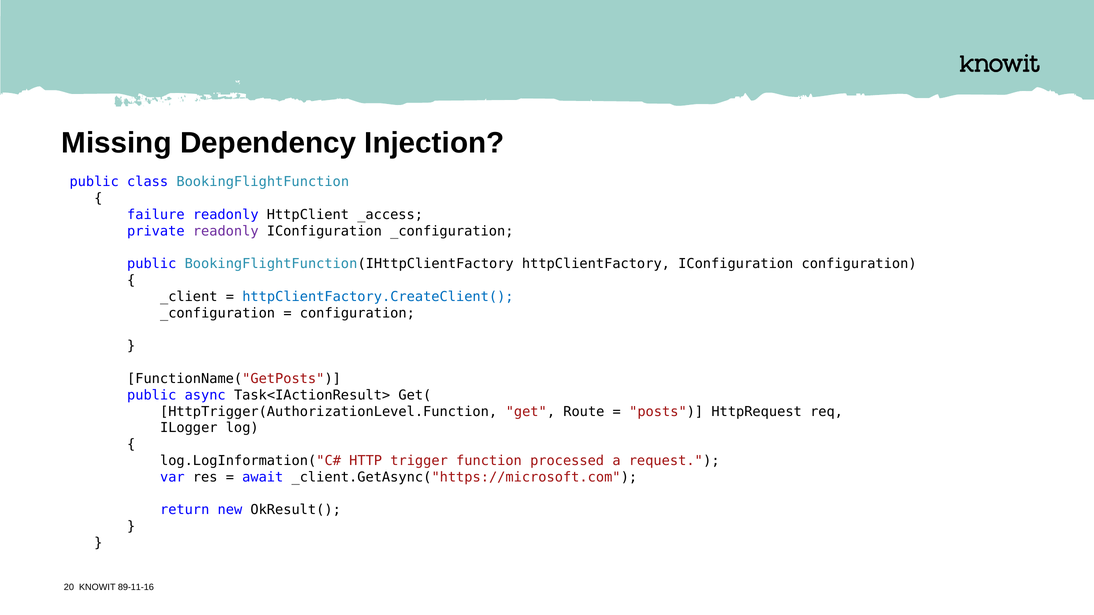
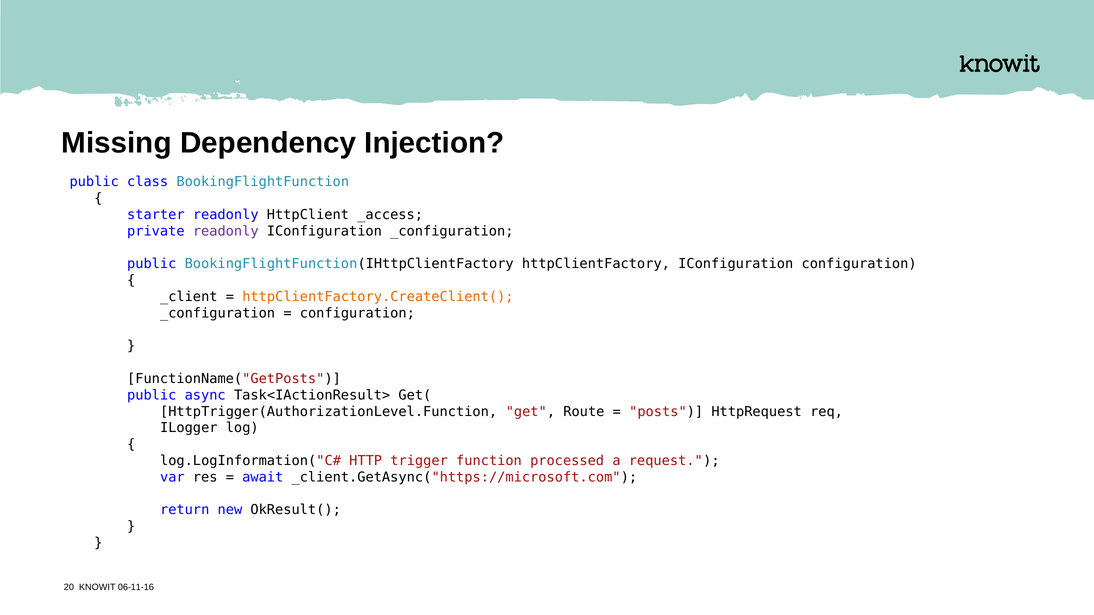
failure: failure -> starter (156, 215)
httpClientFactory.CreateClient( colour: blue -> orange (378, 297)
89-11-16: 89-11-16 -> 06-11-16 (136, 587)
